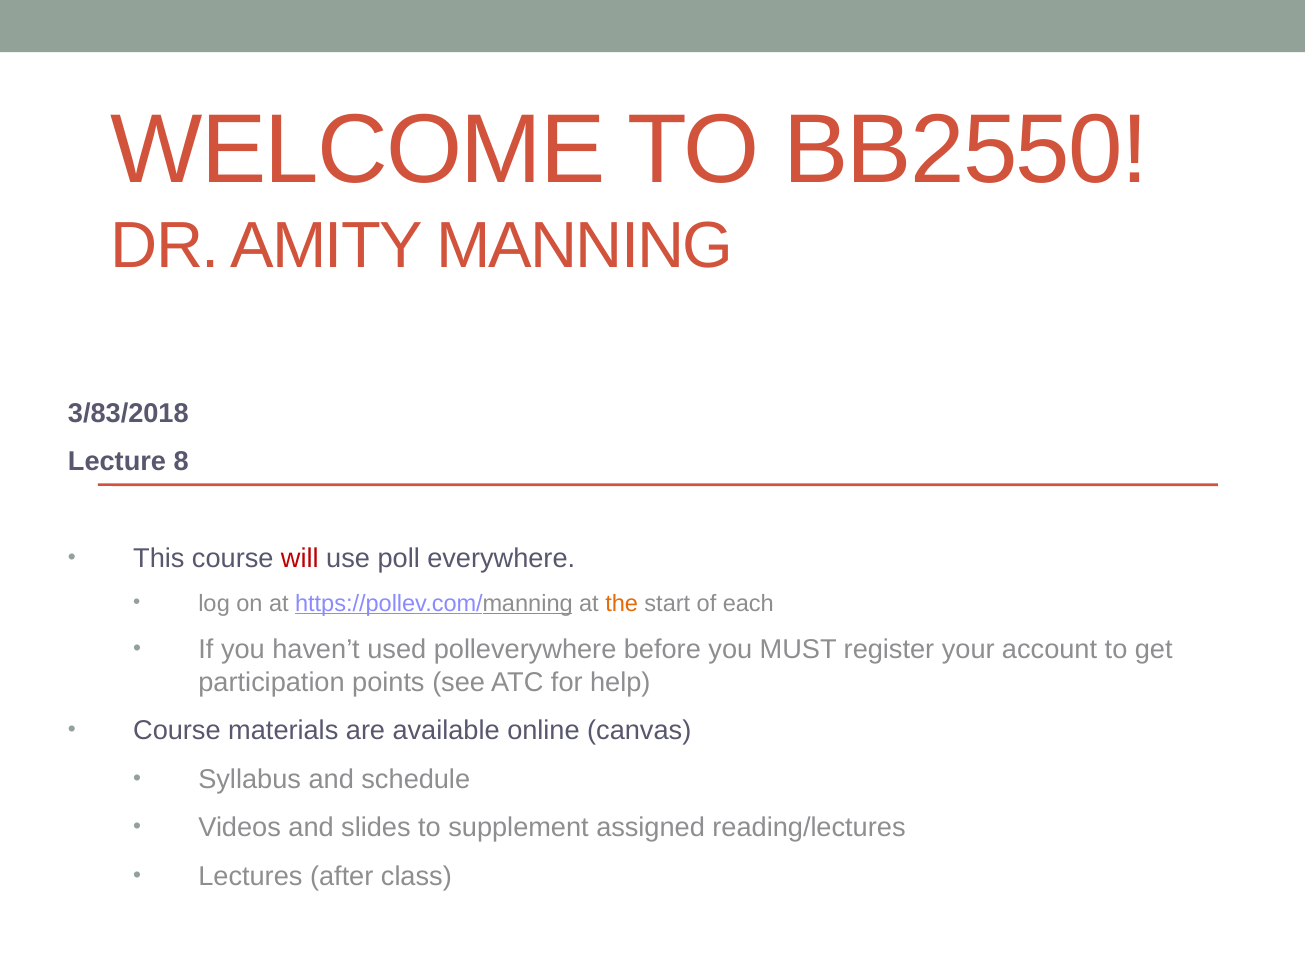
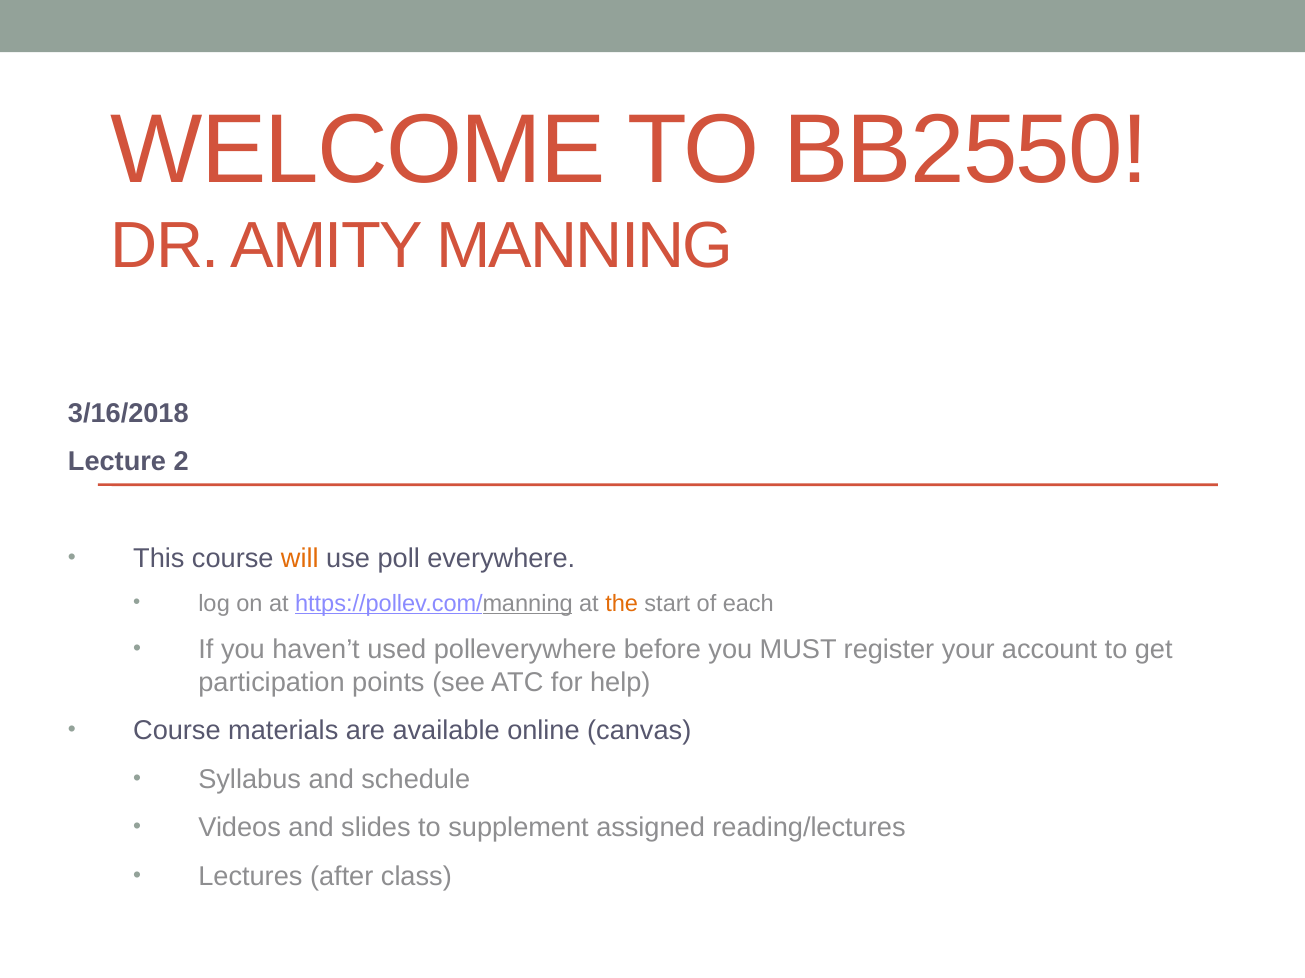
3/83/2018: 3/83/2018 -> 3/16/2018 (128, 413)
8: 8 -> 2 (181, 462)
will colour: red -> orange (300, 559)
